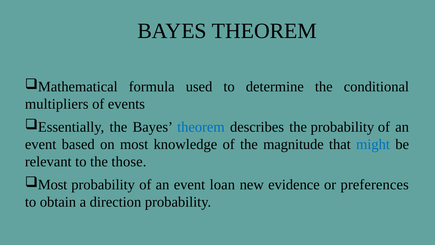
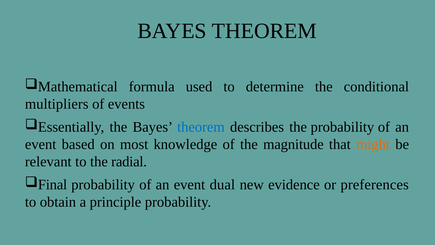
might colour: blue -> orange (373, 144)
those: those -> radial (129, 162)
Most: Most -> Final (53, 184)
loan: loan -> dual (222, 184)
direction: direction -> principle (115, 202)
